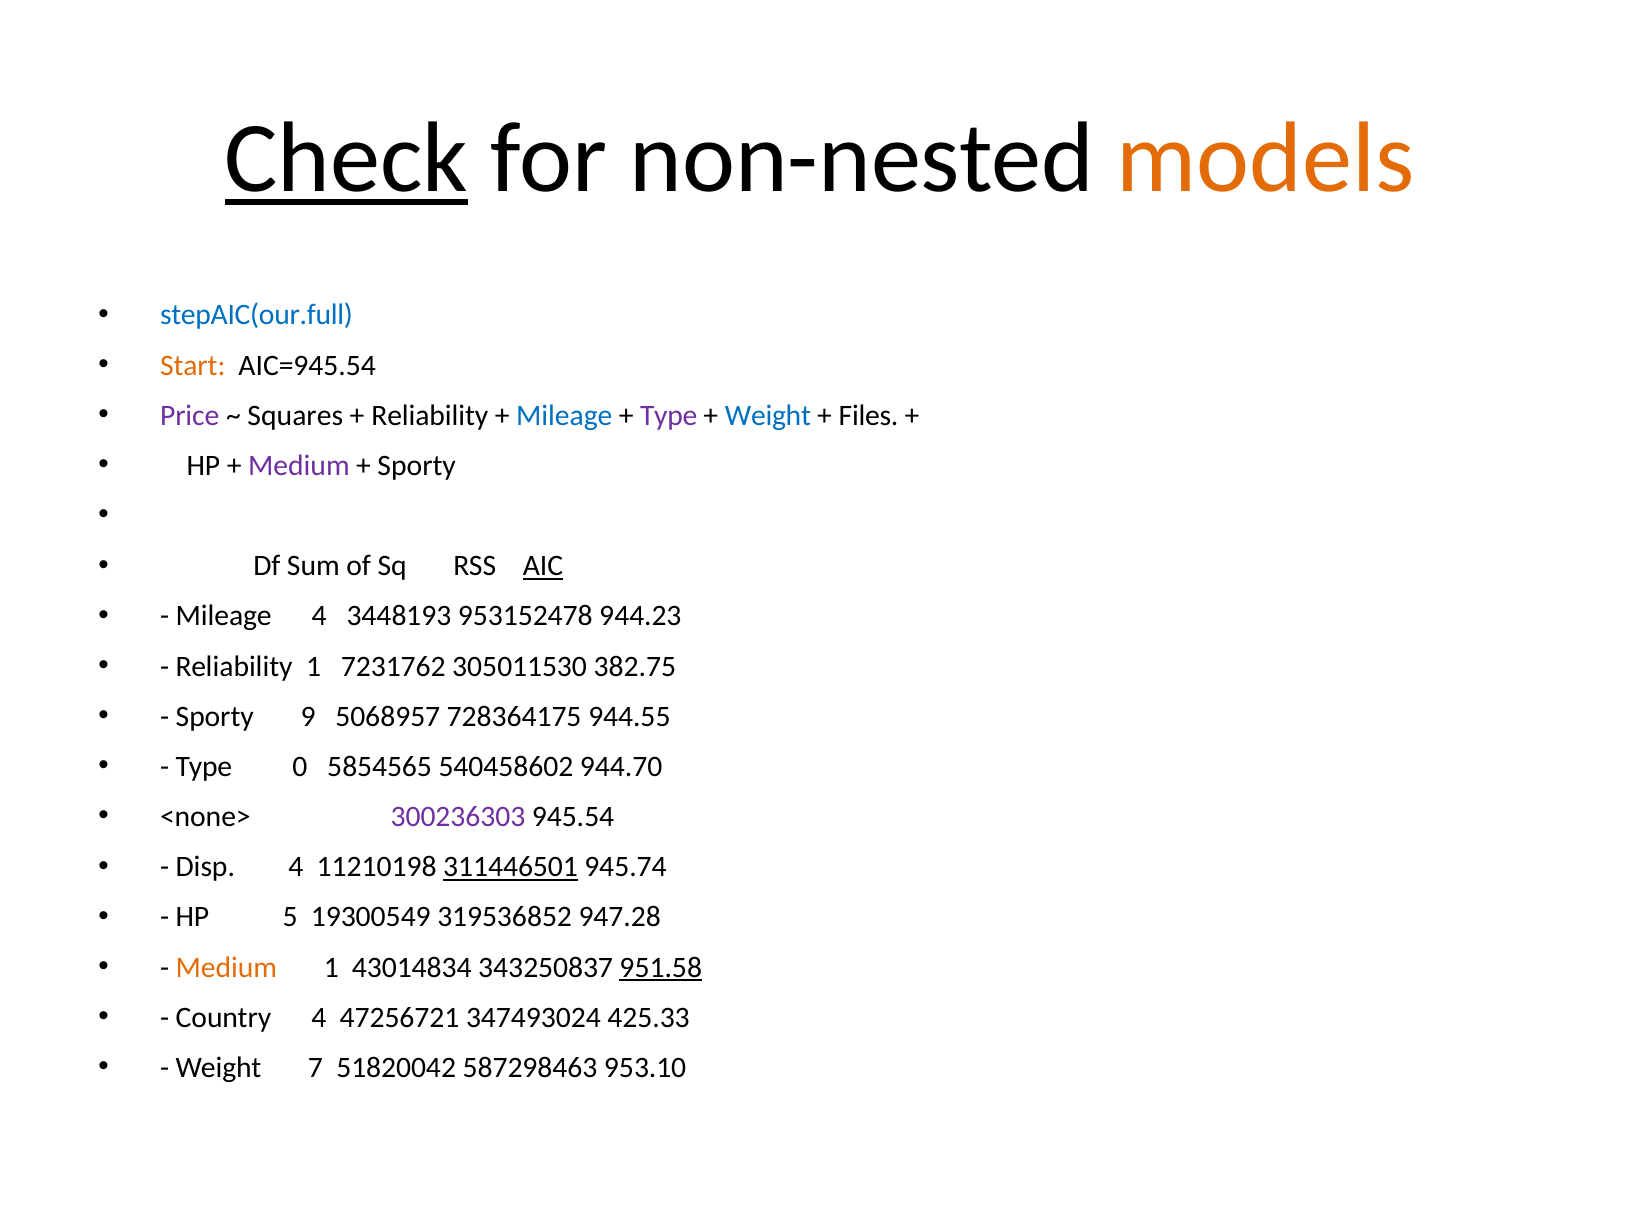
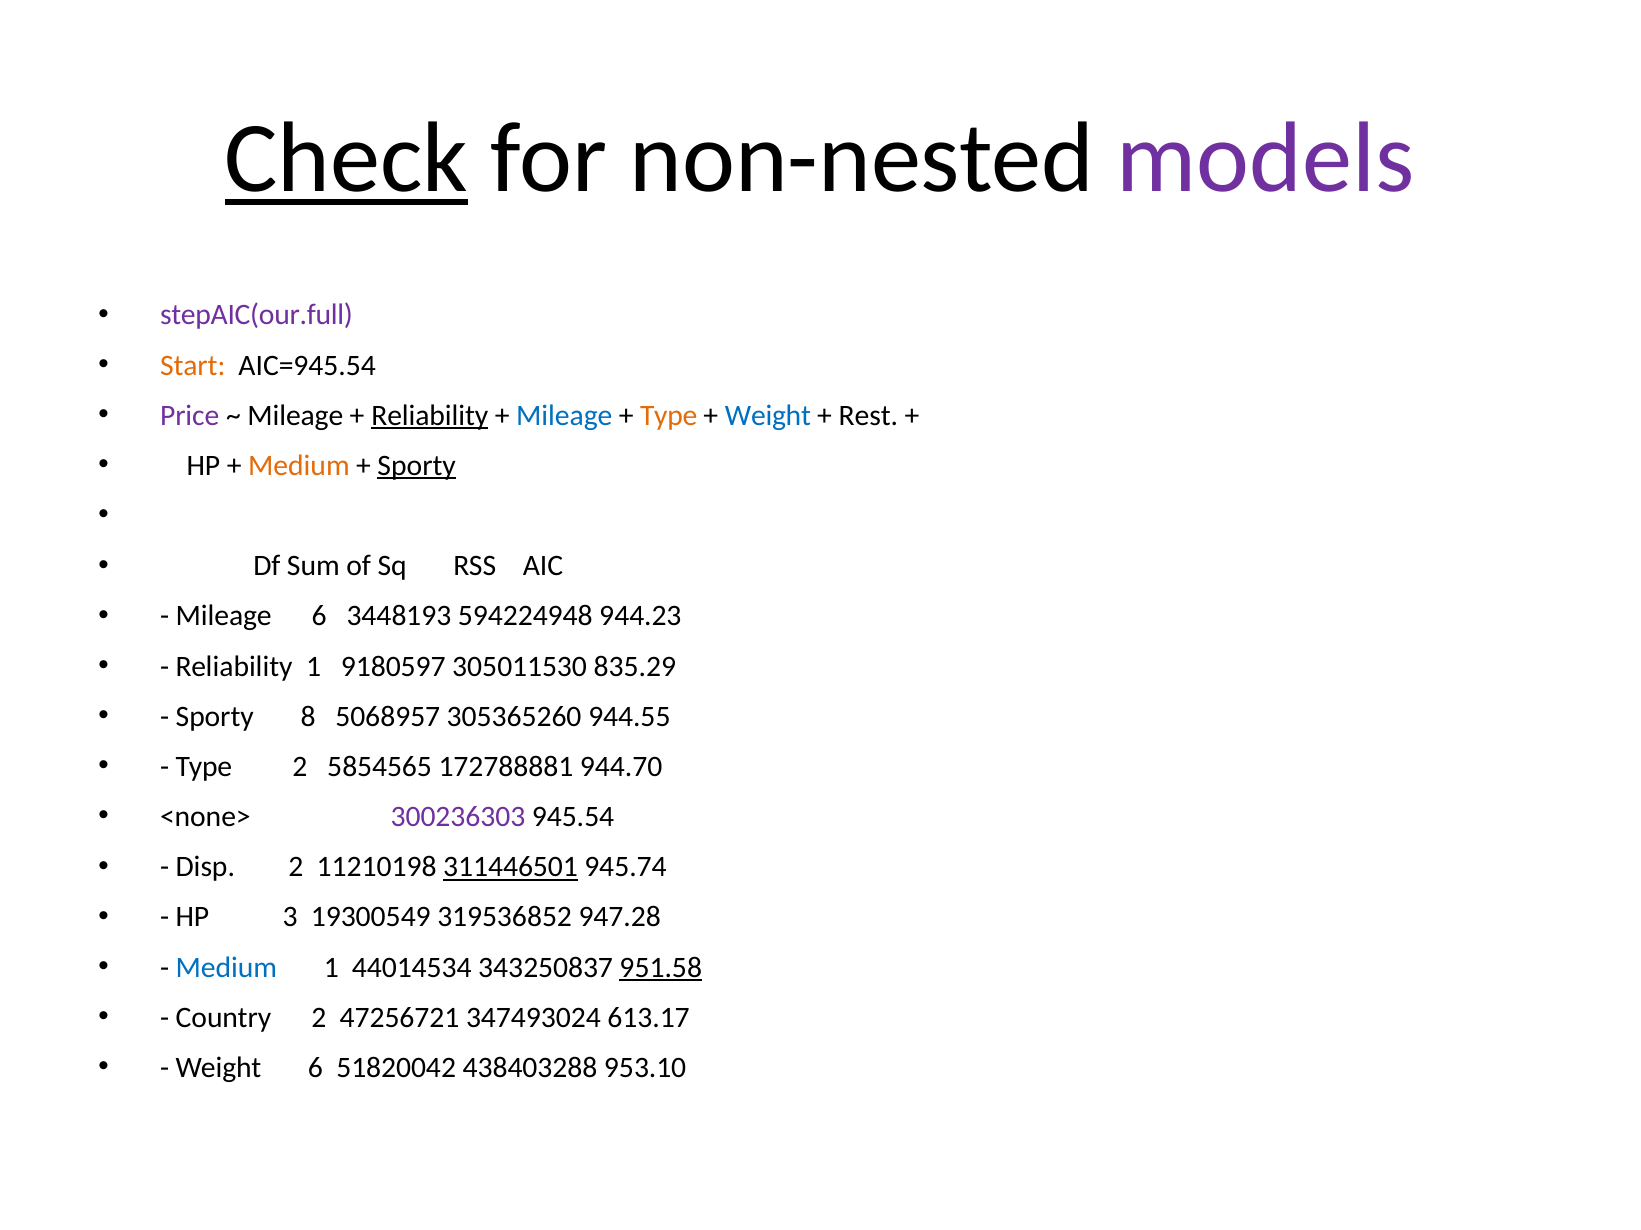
models colour: orange -> purple (1266, 159)
stepAIC(our.full colour: blue -> purple (256, 315)
Squares: Squares -> Mileage (295, 416)
Reliability underline: none -> present (430, 416)
Type colour: purple -> orange (669, 416)
Files: Files -> Rest (868, 416)
Medium colour: purple -> orange (299, 466)
Sporty underline: none -> present (417, 466)
AIC underline: present -> none (543, 566)
Mileage 4: 4 -> 6 (319, 616)
953152478: 953152478 -> 594224948 (525, 616)
7231762: 7231762 -> 9180597 (393, 667)
382.75: 382.75 -> 835.29 (635, 667)
9: 9 -> 8 (308, 717)
728364175: 728364175 -> 305365260 (514, 717)
Type 0: 0 -> 2 (300, 767)
540458602: 540458602 -> 172788881 (506, 767)
Disp 4: 4 -> 2 (296, 867)
5: 5 -> 3 (290, 918)
Medium colour: orange -> blue (226, 968)
43014834: 43014834 -> 44014534 (412, 968)
Country 4: 4 -> 2 (319, 1018)
425.33: 425.33 -> 613.17 (649, 1018)
Weight 7: 7 -> 6 (315, 1068)
587298463: 587298463 -> 438403288 (530, 1068)
